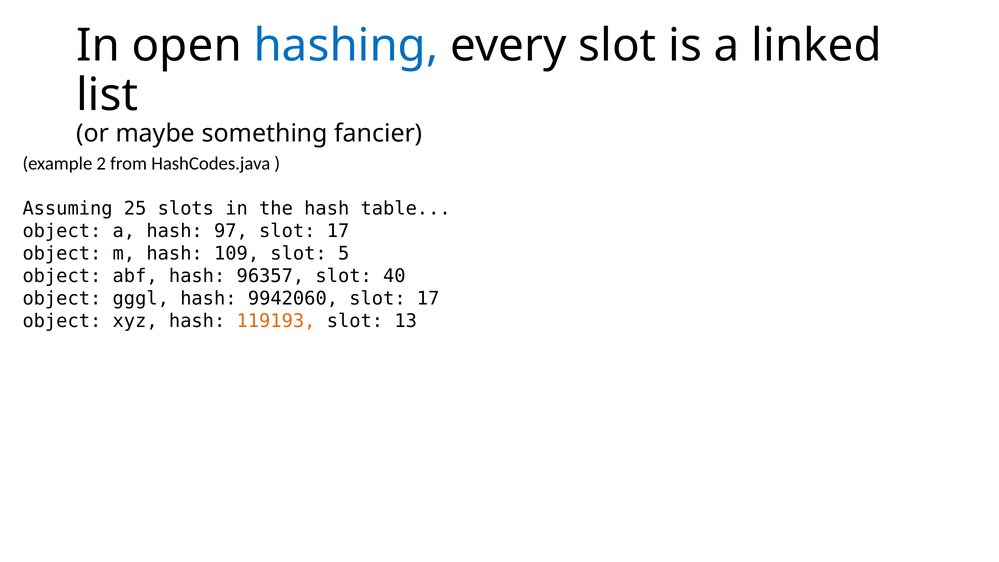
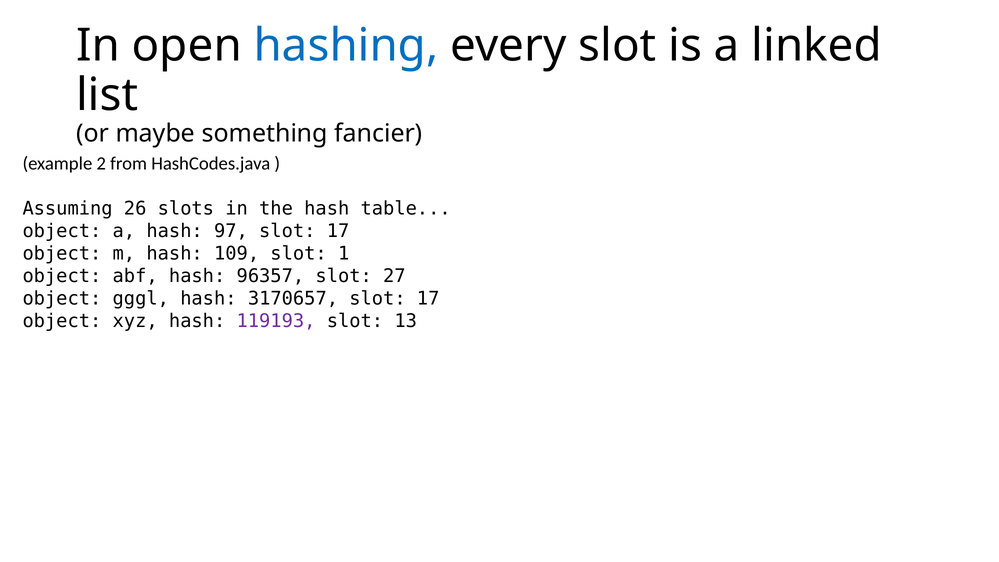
25: 25 -> 26 (135, 209)
5: 5 -> 1 (344, 254)
40: 40 -> 27 (394, 276)
9942060: 9942060 -> 3170657 (293, 299)
119193 colour: orange -> purple (276, 321)
